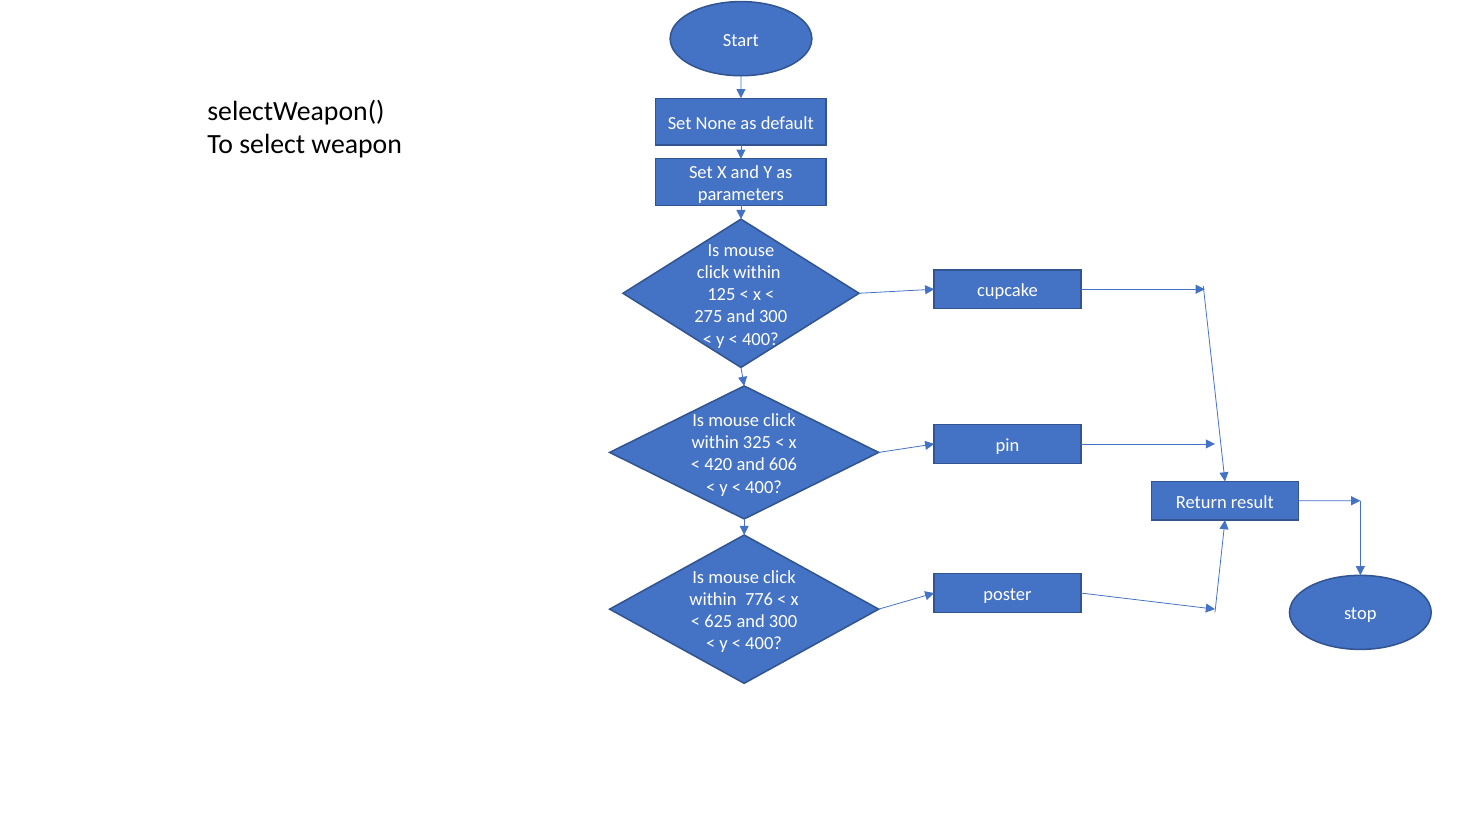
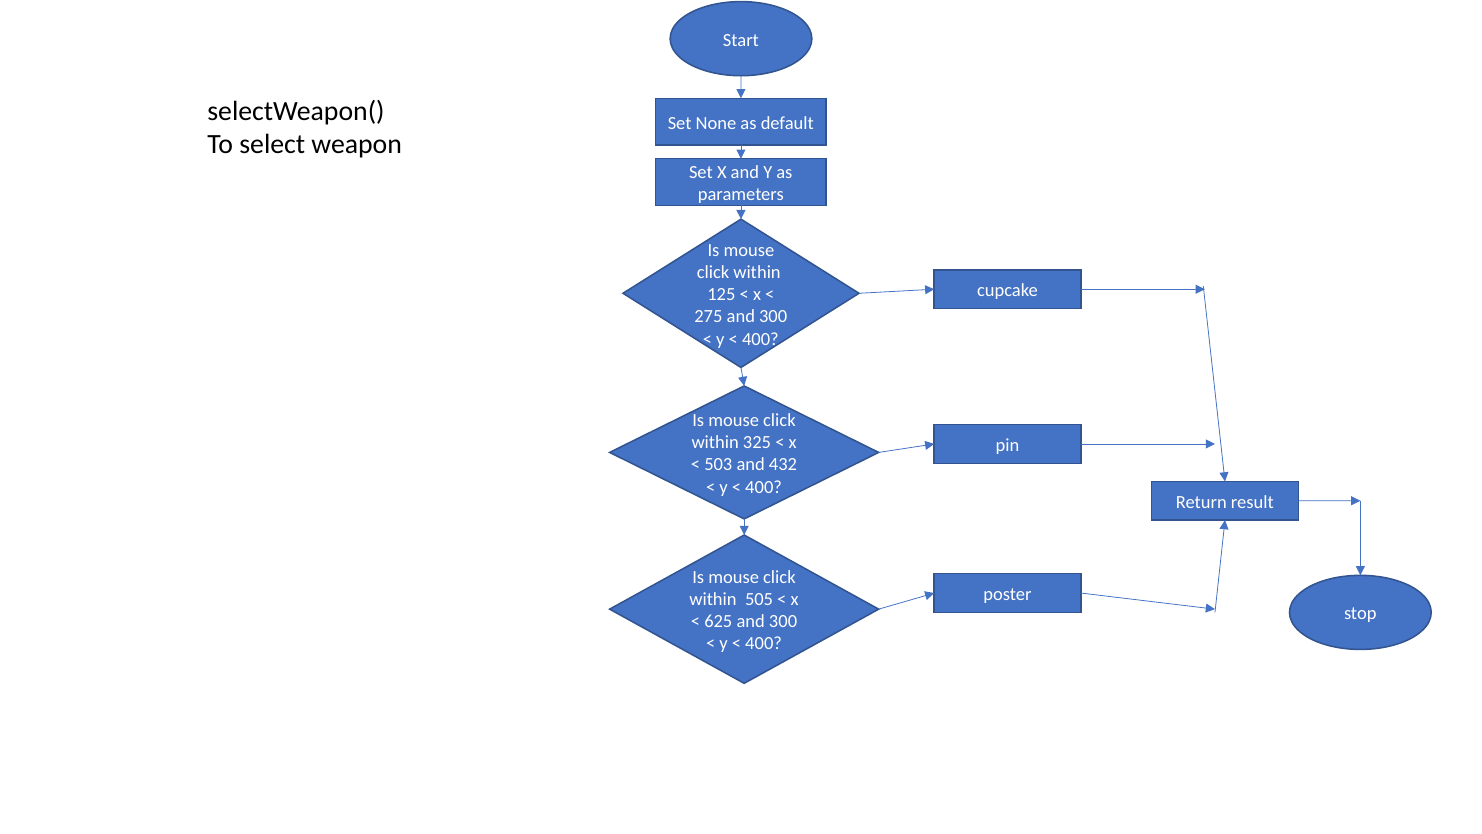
420: 420 -> 503 (718, 465)
606: 606 -> 432 (783, 465)
776: 776 -> 505 (759, 599)
